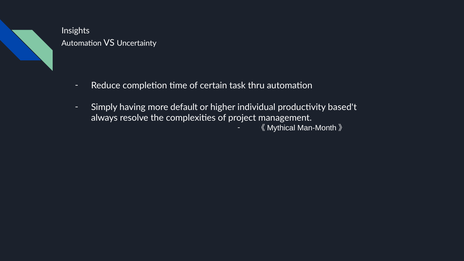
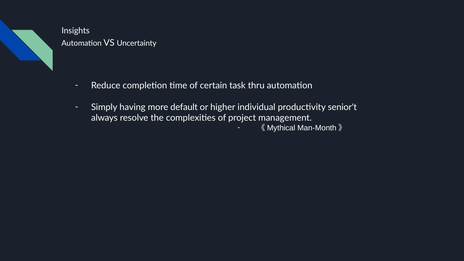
based't: based't -> senior't (342, 107)
